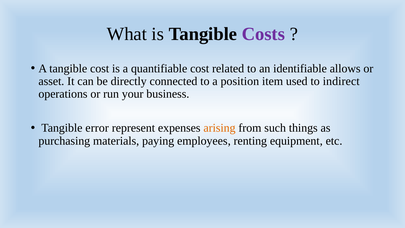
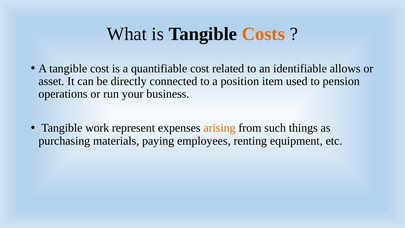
Costs colour: purple -> orange (263, 34)
indirect: indirect -> pension (341, 81)
error: error -> work (97, 128)
